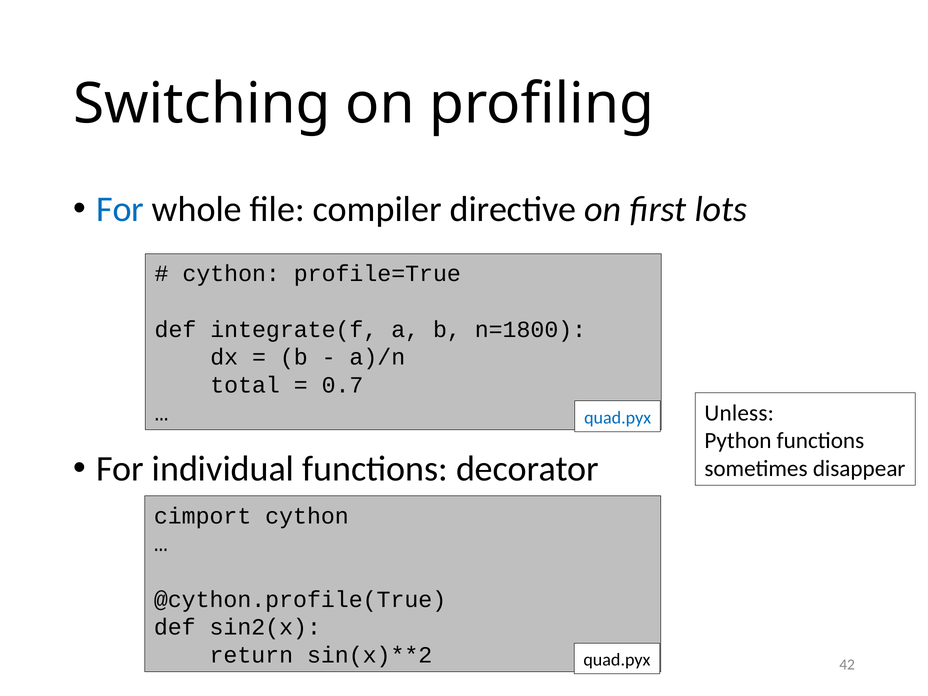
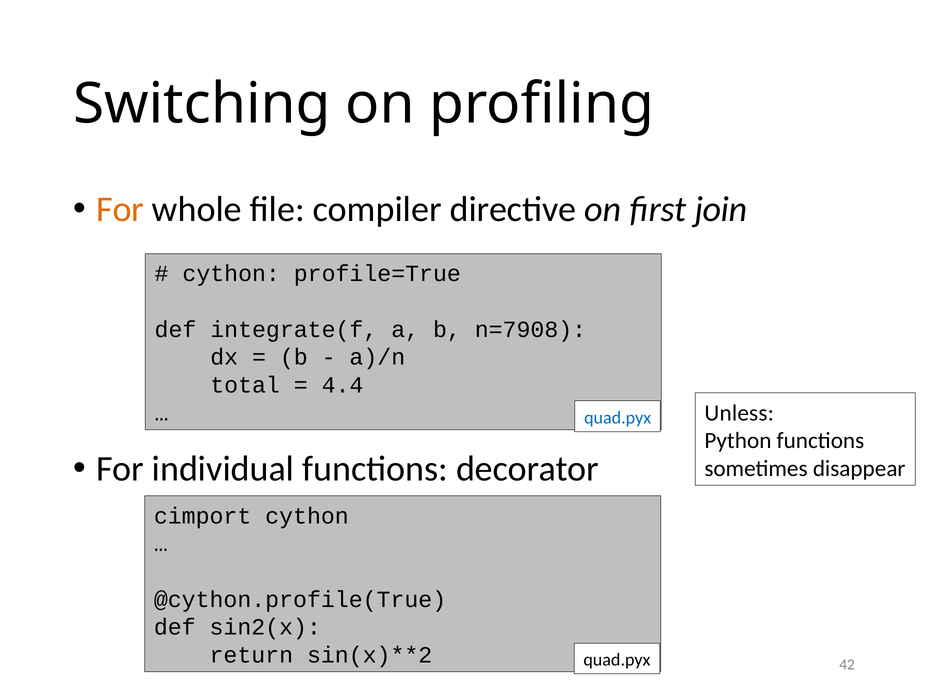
For colour: blue -> orange (120, 209)
lots: lots -> join (721, 209)
n=1800: n=1800 -> n=7908 (530, 329)
0.7: 0.7 -> 4.4 (343, 385)
